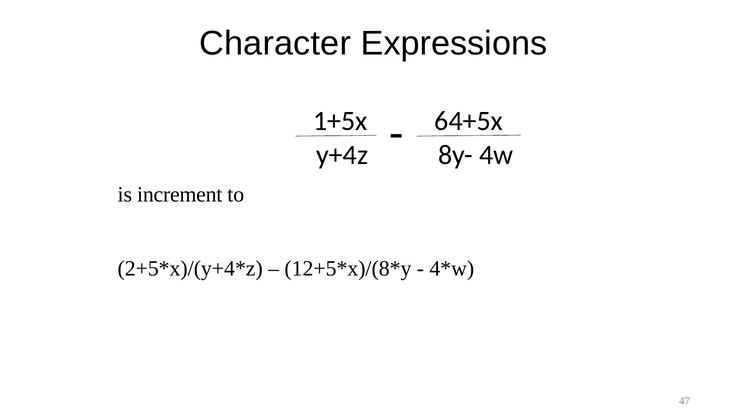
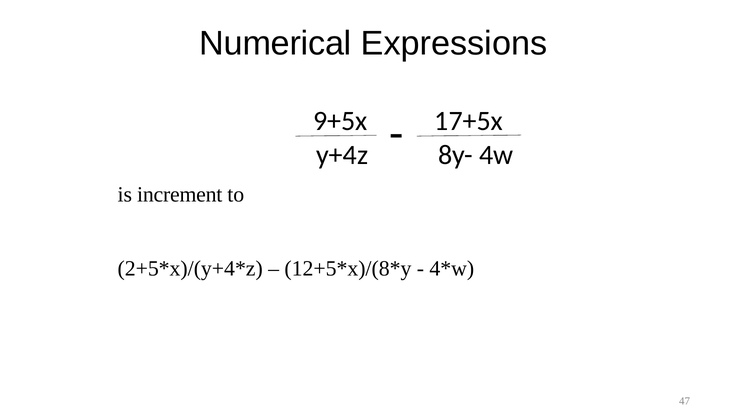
Character: Character -> Numerical (275, 44)
1+5x: 1+5x -> 9+5x (340, 121)
64+5x: 64+5x -> 17+5x (469, 121)
